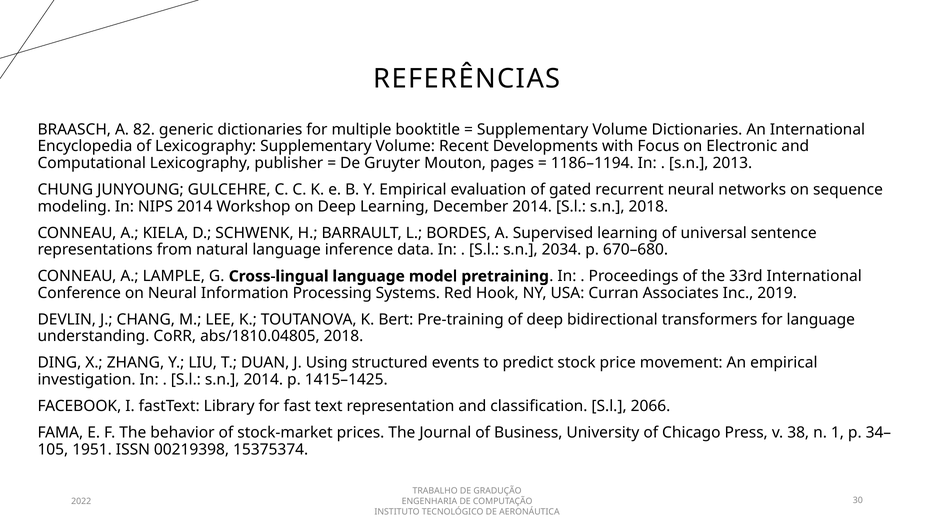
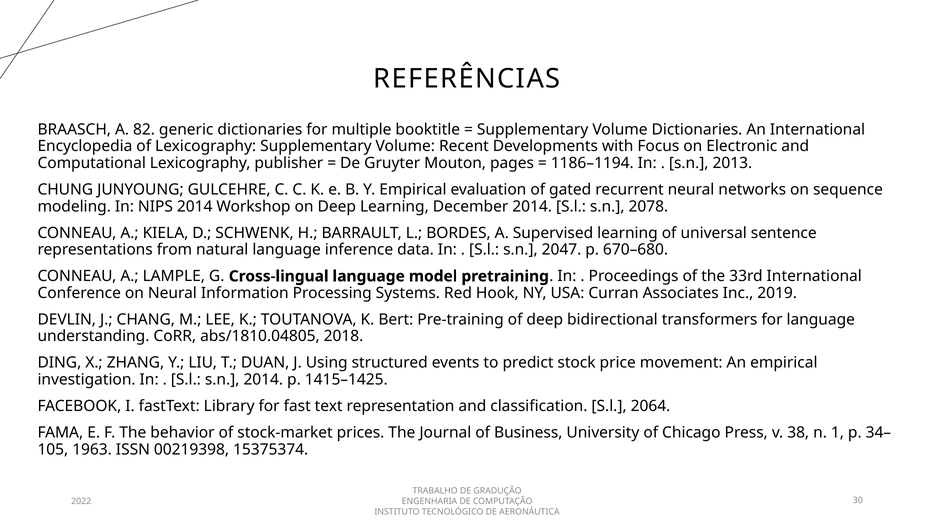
s.n 2018: 2018 -> 2078 (648, 207)
2034: 2034 -> 2047 (561, 250)
2066: 2066 -> 2064 (651, 406)
1951: 1951 -> 1963 (92, 450)
